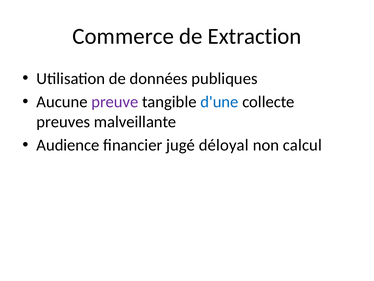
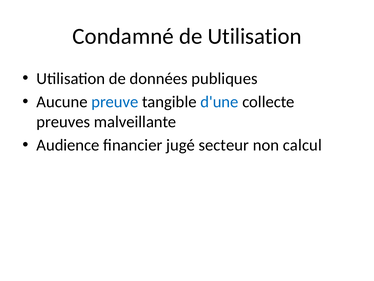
Commerce: Commerce -> Condamné (123, 36)
de Extraction: Extraction -> Utilisation (255, 36)
preuve colour: purple -> blue (115, 102)
déloyal: déloyal -> secteur (224, 145)
